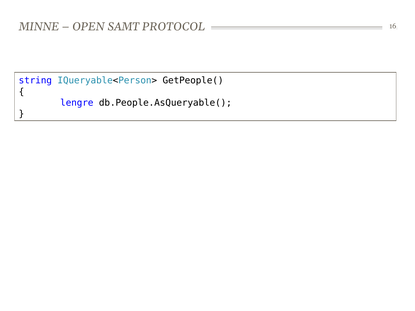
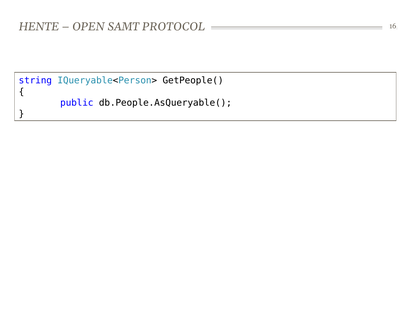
MINNE: MINNE -> HENTE (39, 27)
lengre: lengre -> public (77, 103)
